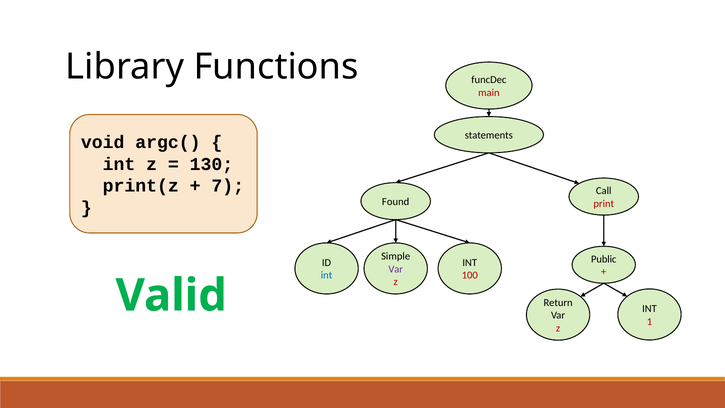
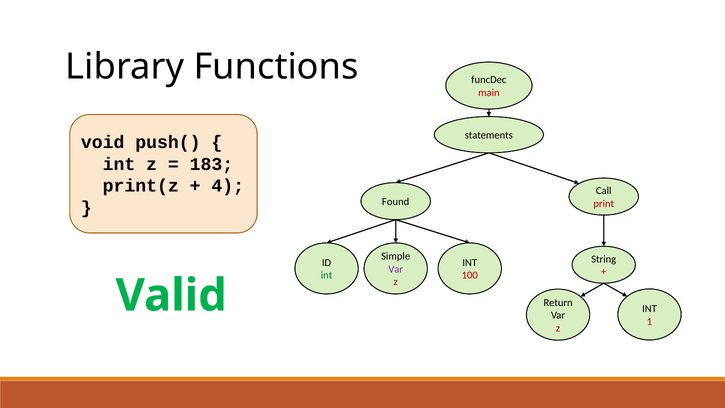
argc(: argc( -> push( (168, 142)
130: 130 -> 183 (211, 164)
7: 7 -> 4 (228, 186)
Public: Public -> String (604, 259)
int colour: blue -> green (327, 275)
